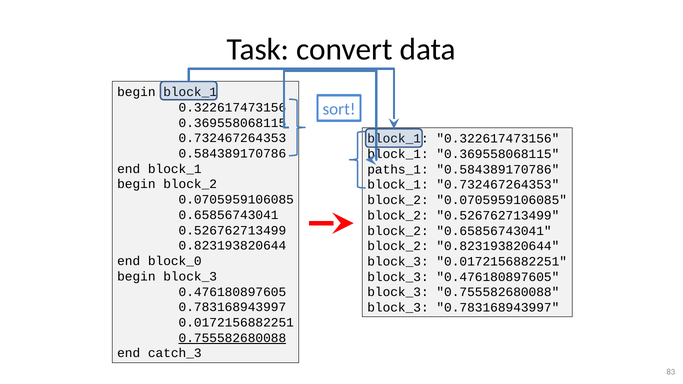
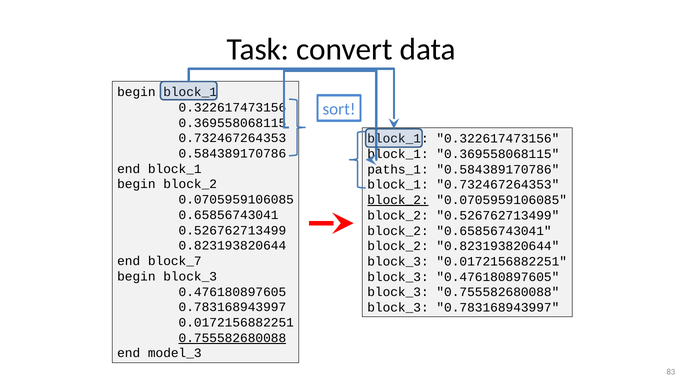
block_2 underline: none -> present (398, 200)
block_0: block_0 -> block_7 (175, 261)
catch_3: catch_3 -> model_3 (175, 353)
